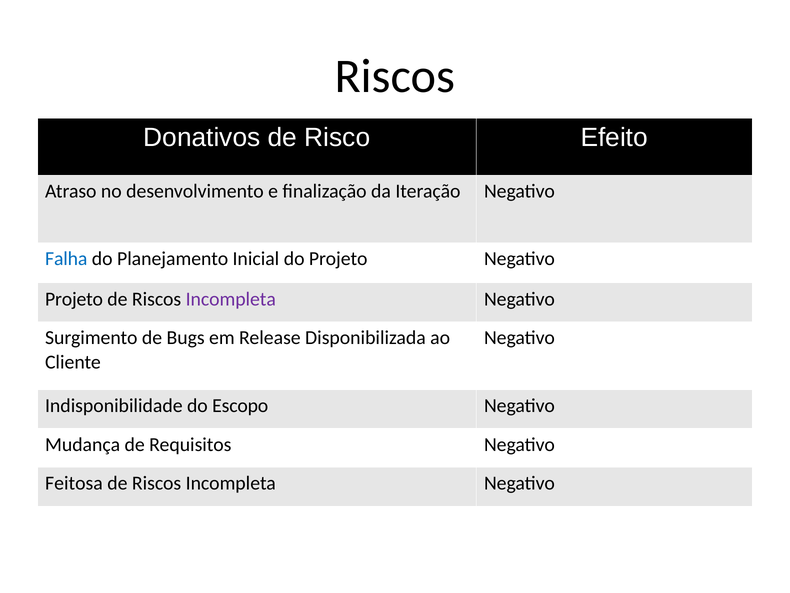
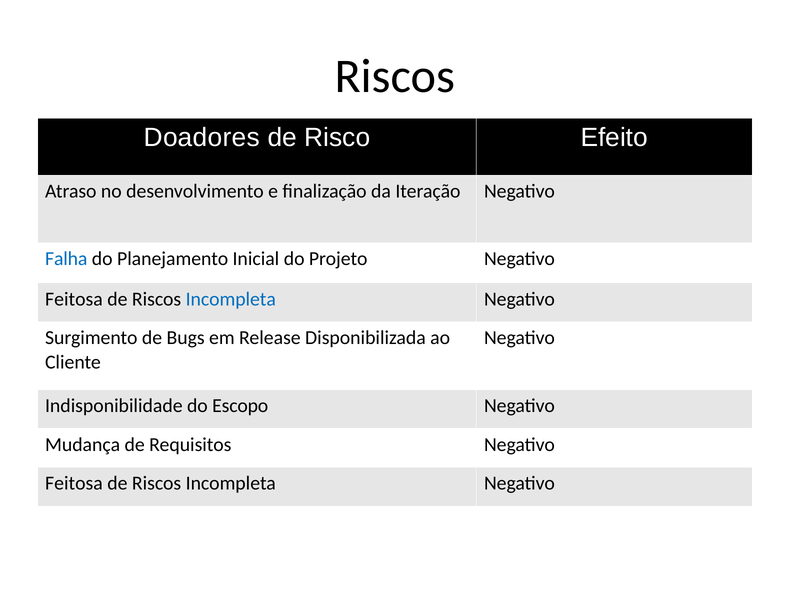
Donativos: Donativos -> Doadores (202, 137)
Projeto: Projeto -> Feitosa (74, 299)
Incompleta colour: purple -> blue (231, 299)
